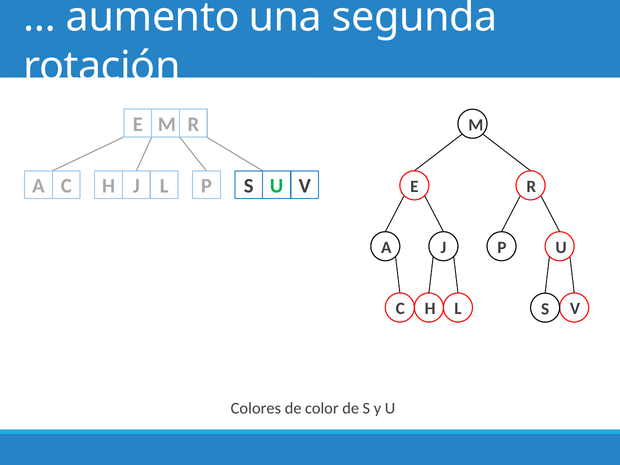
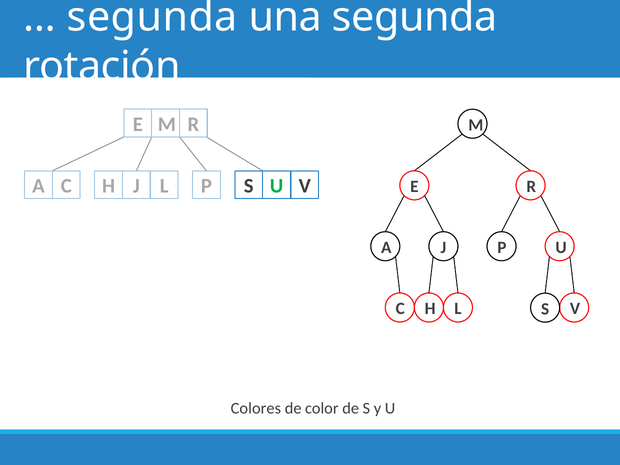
aumento: aumento -> segunda (152, 17)
